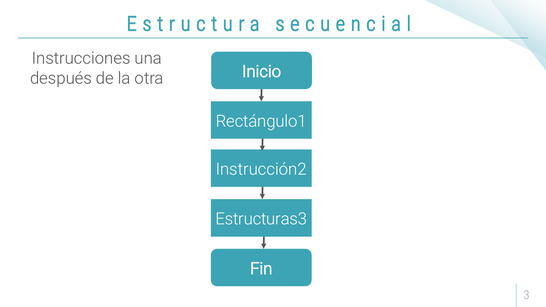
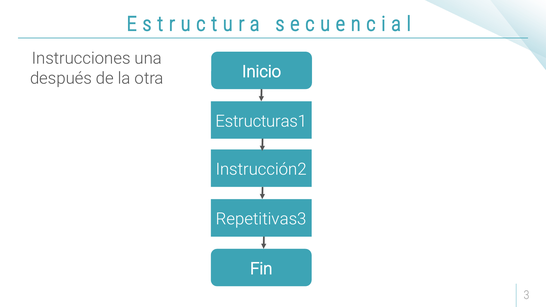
Rectángulo1: Rectángulo1 -> Estructuras1 (261, 121)
Estructuras3: Estructuras3 -> Repetitivas3 (261, 219)
